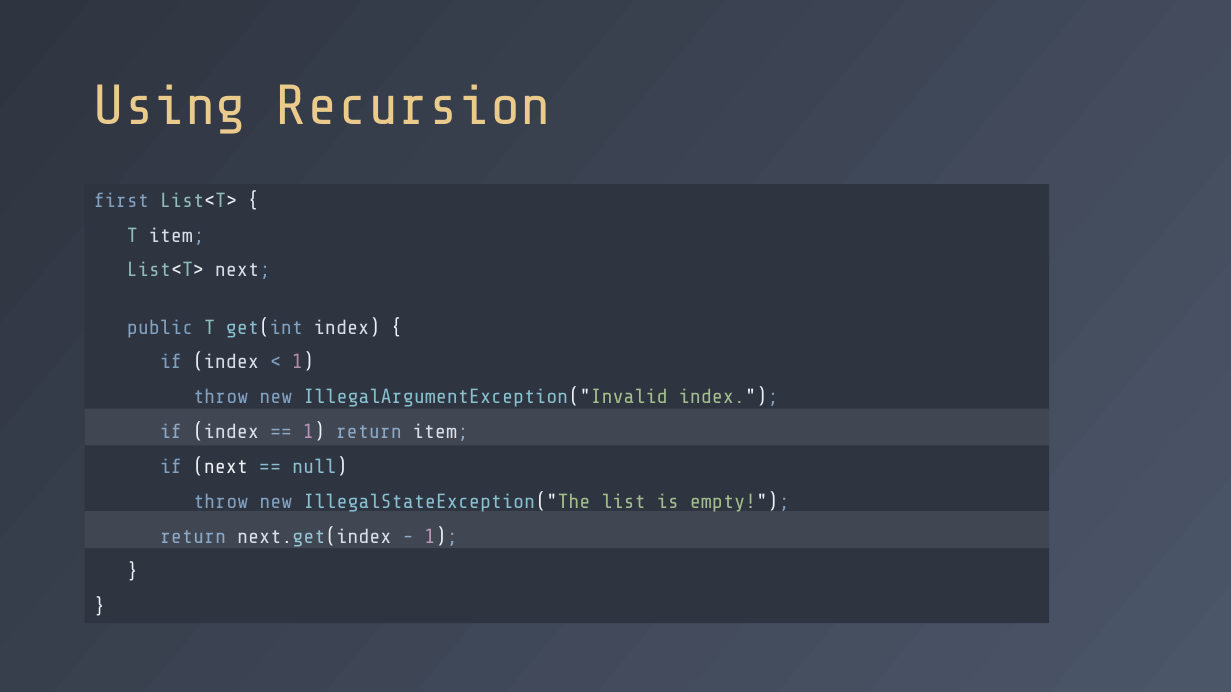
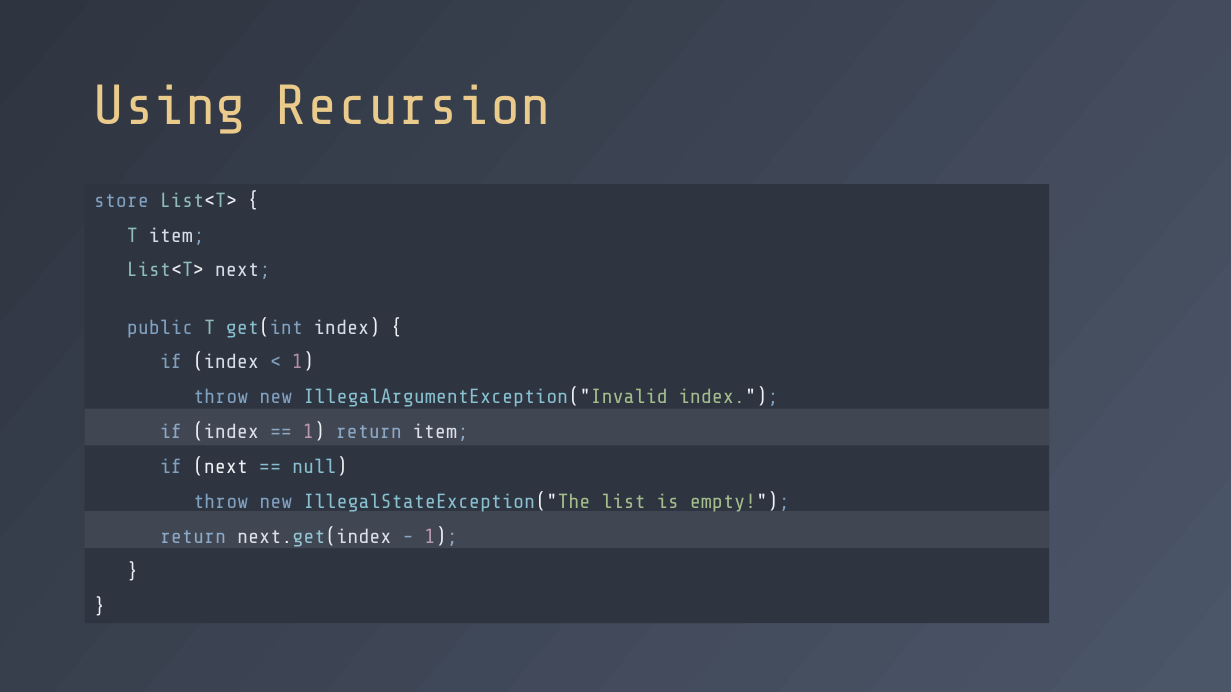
first: first -> store (121, 200)
